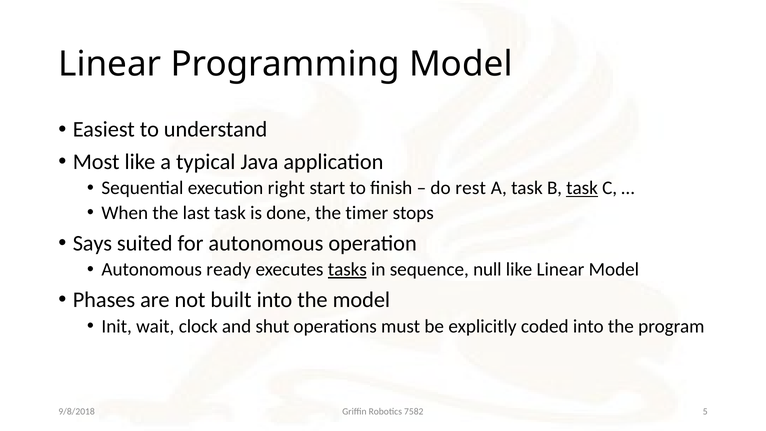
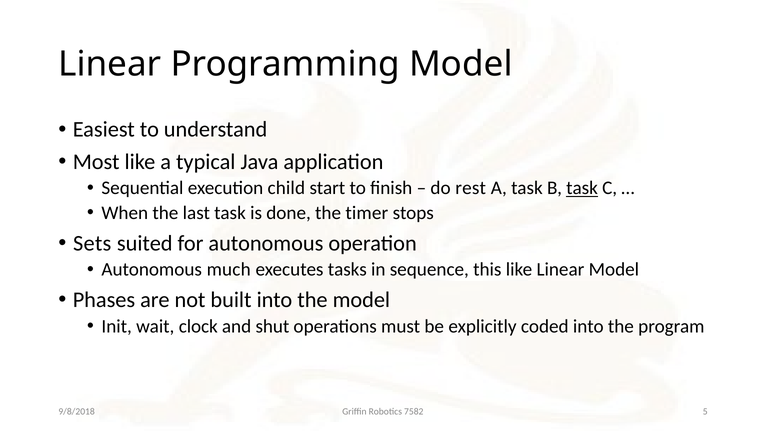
right: right -> child (286, 188)
Says: Says -> Sets (92, 243)
ready: ready -> much (229, 269)
tasks underline: present -> none (347, 269)
null: null -> this (487, 269)
